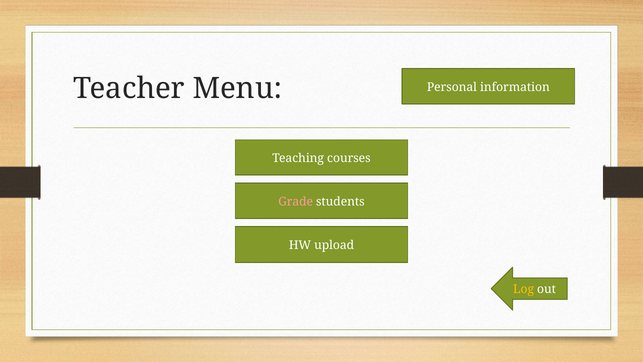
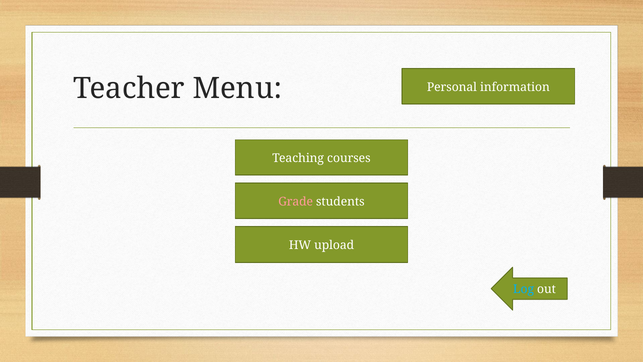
Log colour: yellow -> light blue (524, 289)
